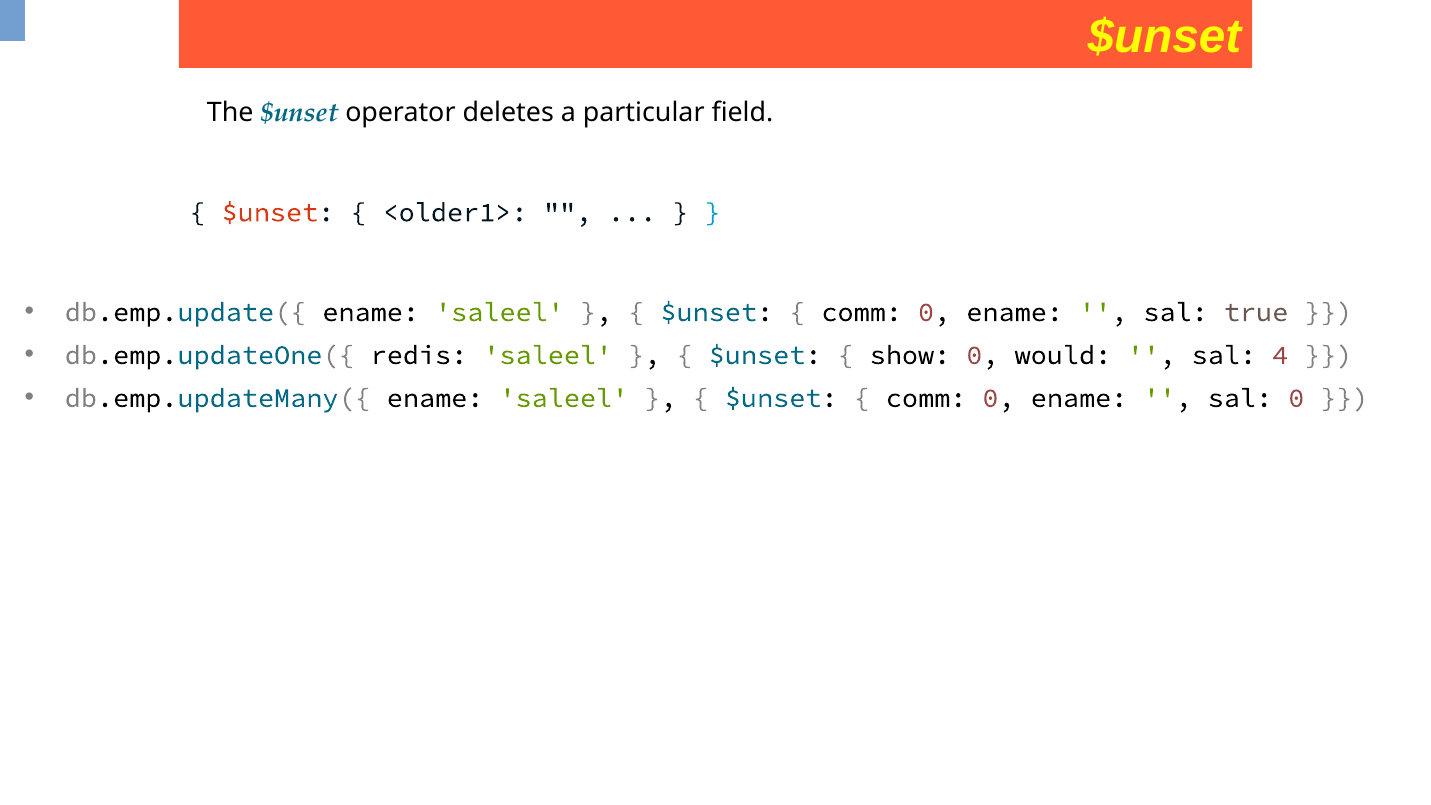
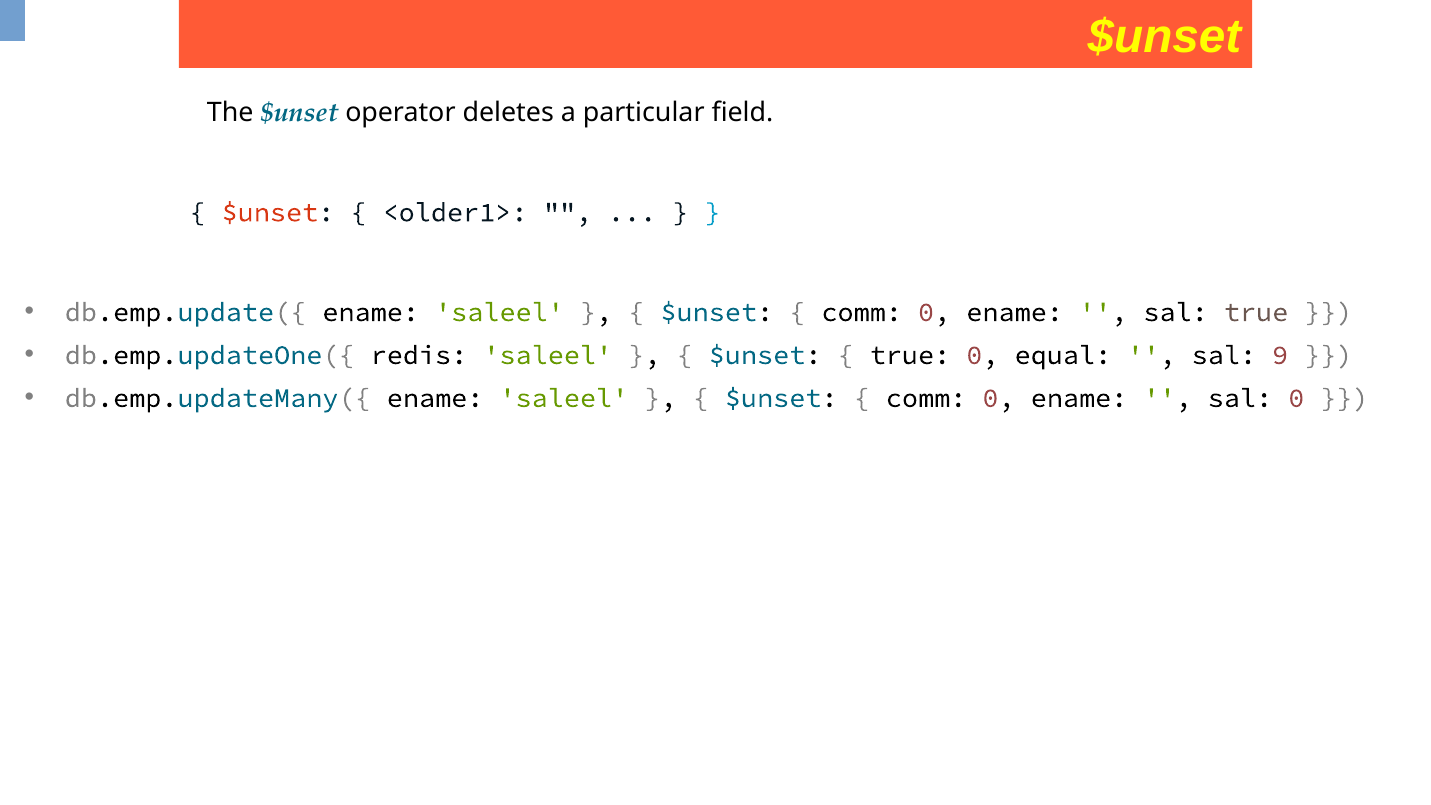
show: show -> true (910, 355)
would: would -> equal (1063, 355)
4: 4 -> 9 (1280, 355)
